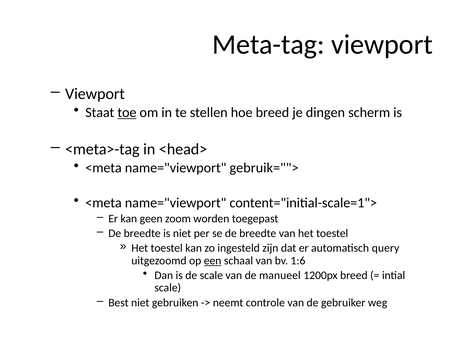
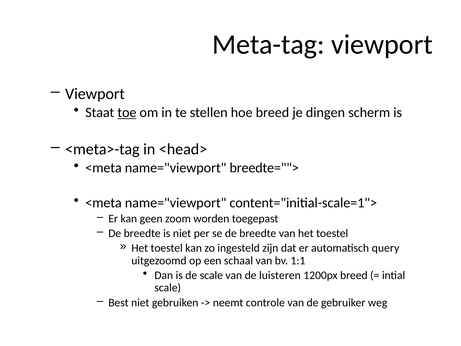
gebruik="">: gebruik=""> -> breedte=""> (264, 168)
een underline: present -> none (213, 260)
1:6: 1:6 -> 1:1 (298, 260)
manueel: manueel -> luisteren (280, 275)
